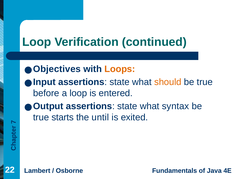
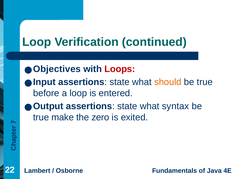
Loops colour: orange -> red (120, 69)
starts: starts -> make (63, 117)
until: until -> zero (100, 117)
